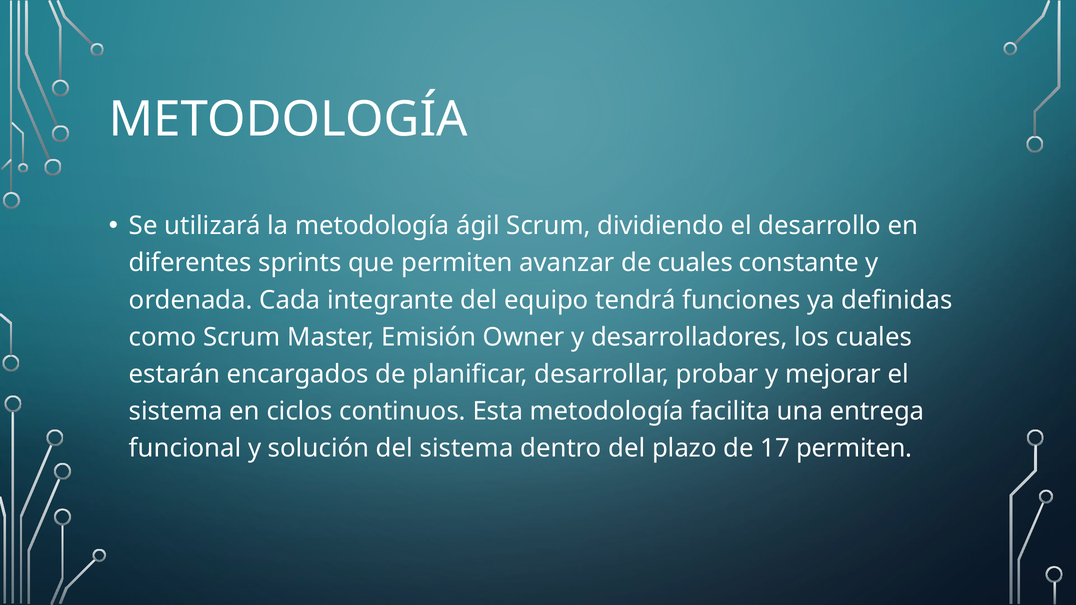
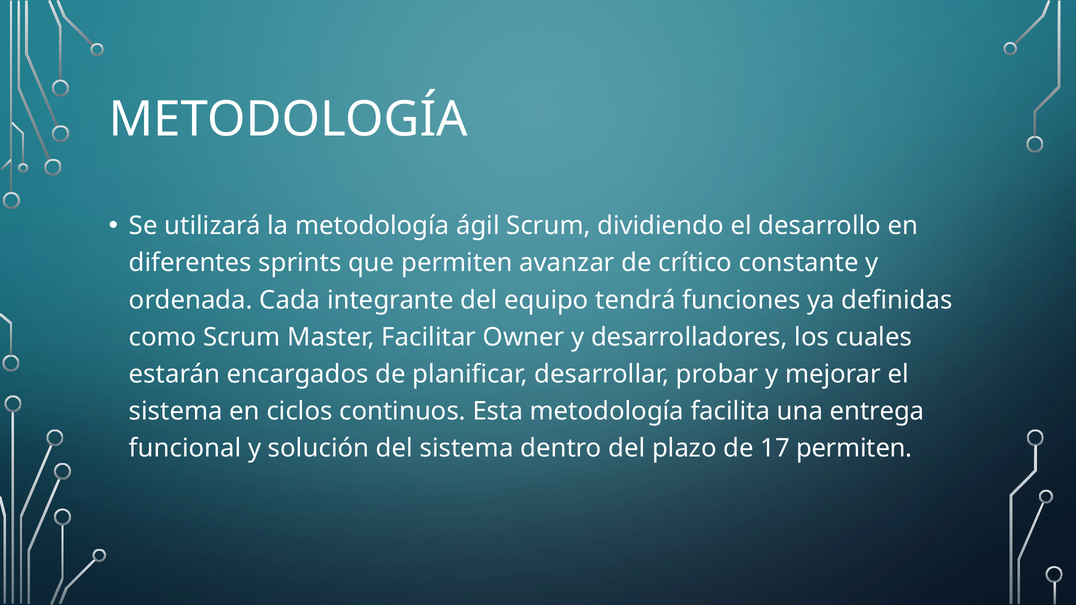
de cuales: cuales -> crítico (695, 263)
Emisión: Emisión -> Facilitar (429, 337)
